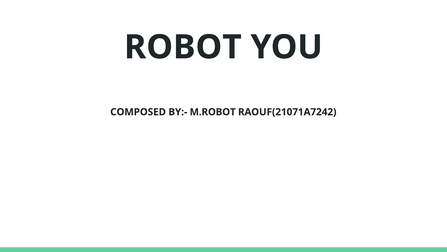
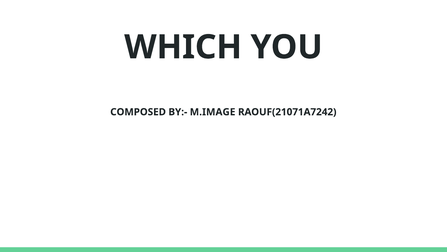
ROBOT: ROBOT -> WHICH (183, 47)
M.ROBOT: M.ROBOT -> M.IMAGE (213, 112)
